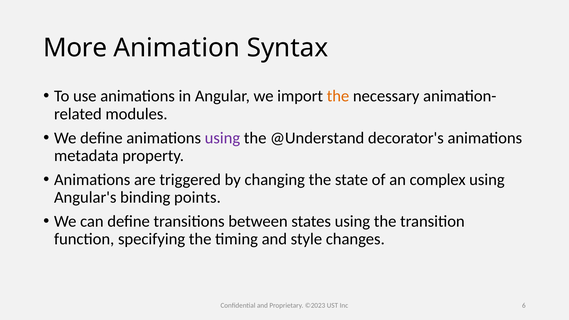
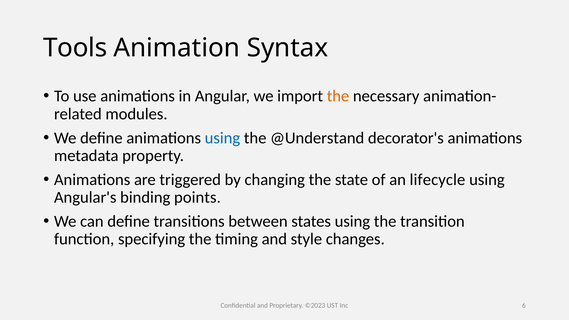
More: More -> Tools (75, 48)
using colour: purple -> blue (222, 138)
complex: complex -> lifecycle (437, 180)
